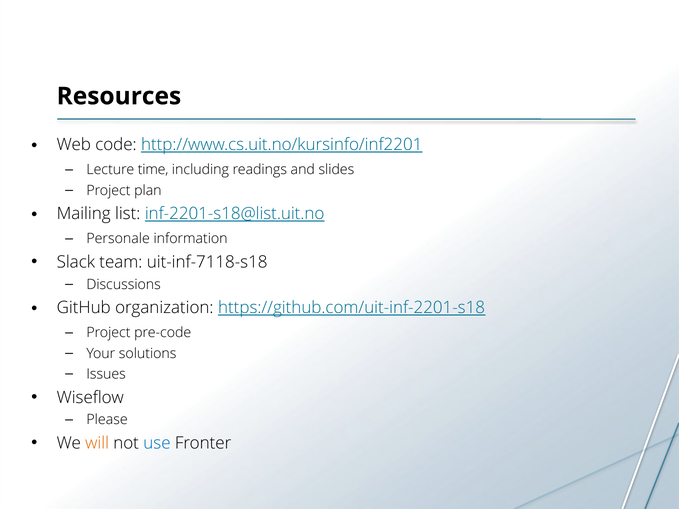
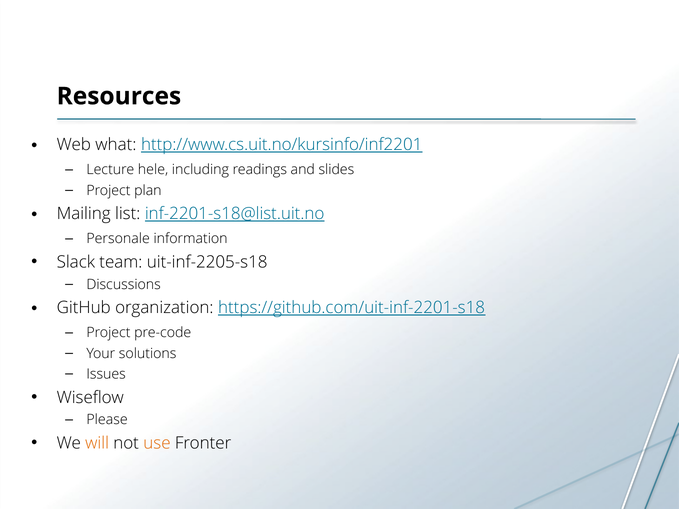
code: code -> what (116, 145)
time: time -> hele (153, 170)
uit-inf-7118-s18: uit-inf-7118-s18 -> uit-inf-2205-s18 (207, 262)
use colour: blue -> orange (157, 443)
